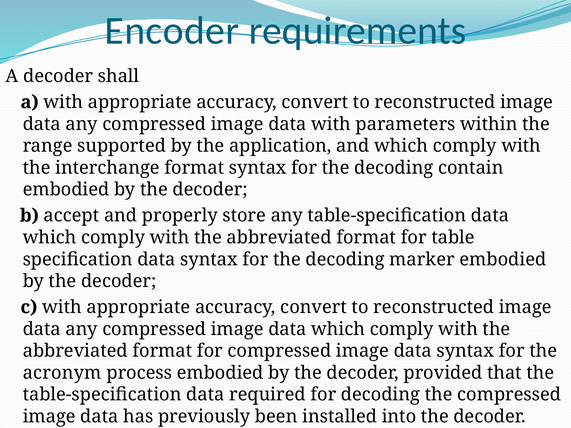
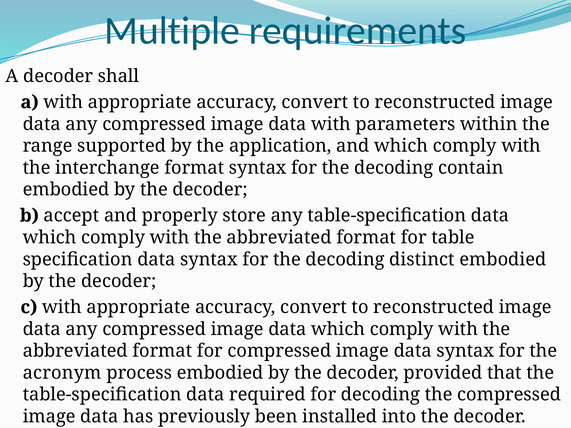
Encoder: Encoder -> Multiple (172, 31)
marker: marker -> distinct (422, 259)
